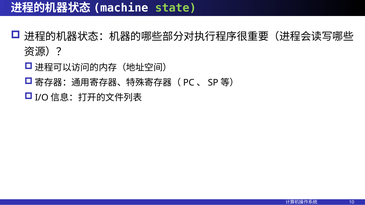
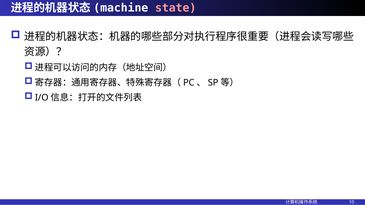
state colour: light green -> pink (176, 8)
